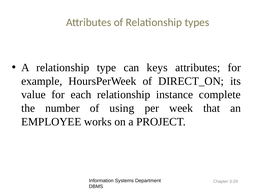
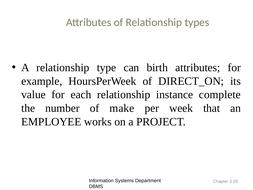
keys: keys -> birth (157, 68)
using: using -> make (122, 108)
